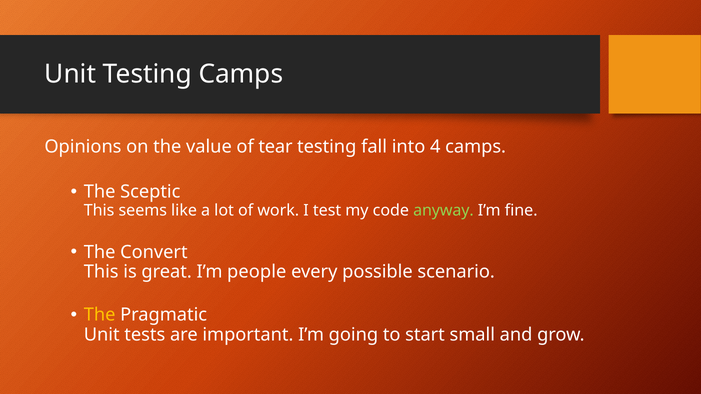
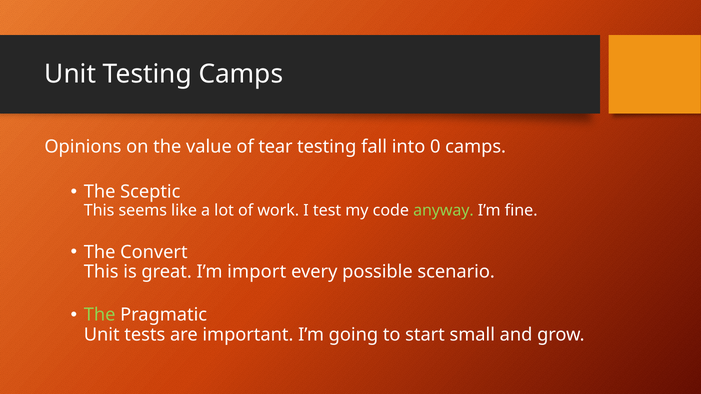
4: 4 -> 0 (435, 147)
people: people -> import (257, 272)
The colour: yellow -> light green (100, 315)
